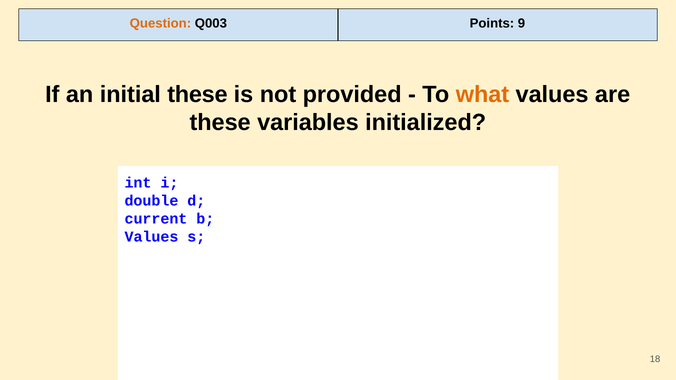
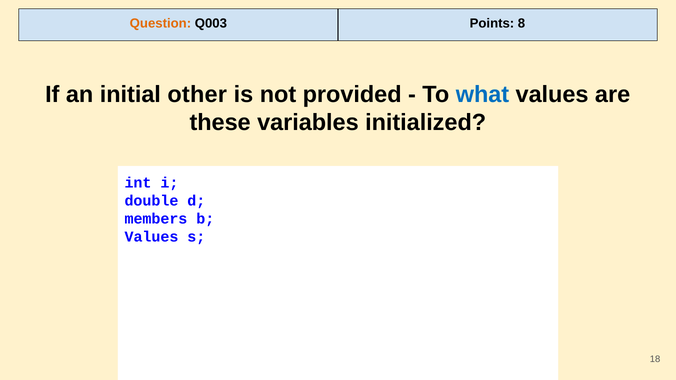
9: 9 -> 8 (522, 23)
initial these: these -> other (197, 95)
what colour: orange -> blue (482, 95)
current: current -> members (156, 219)
